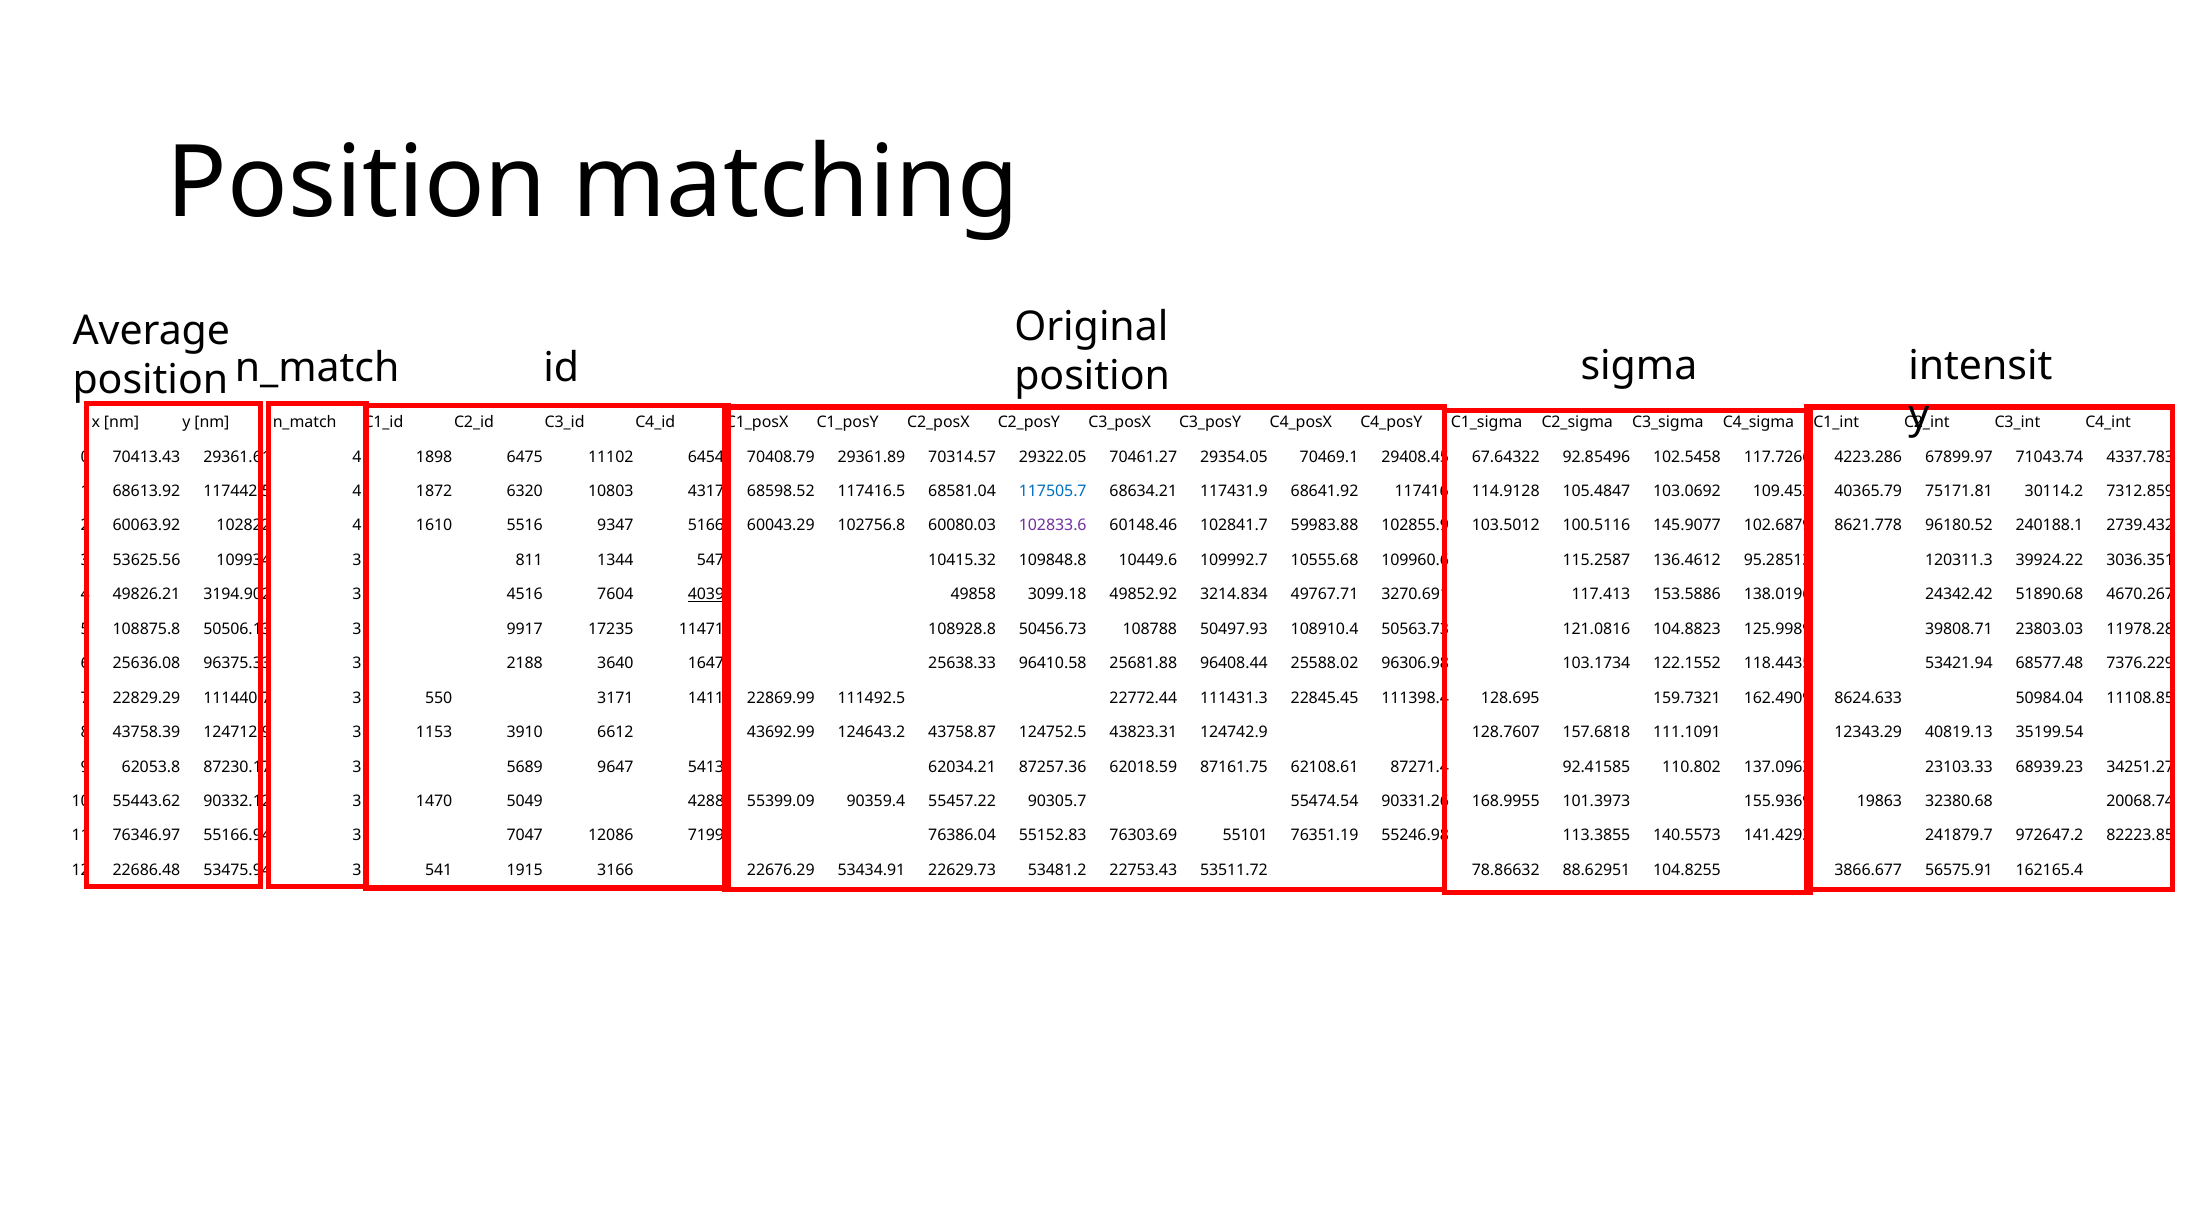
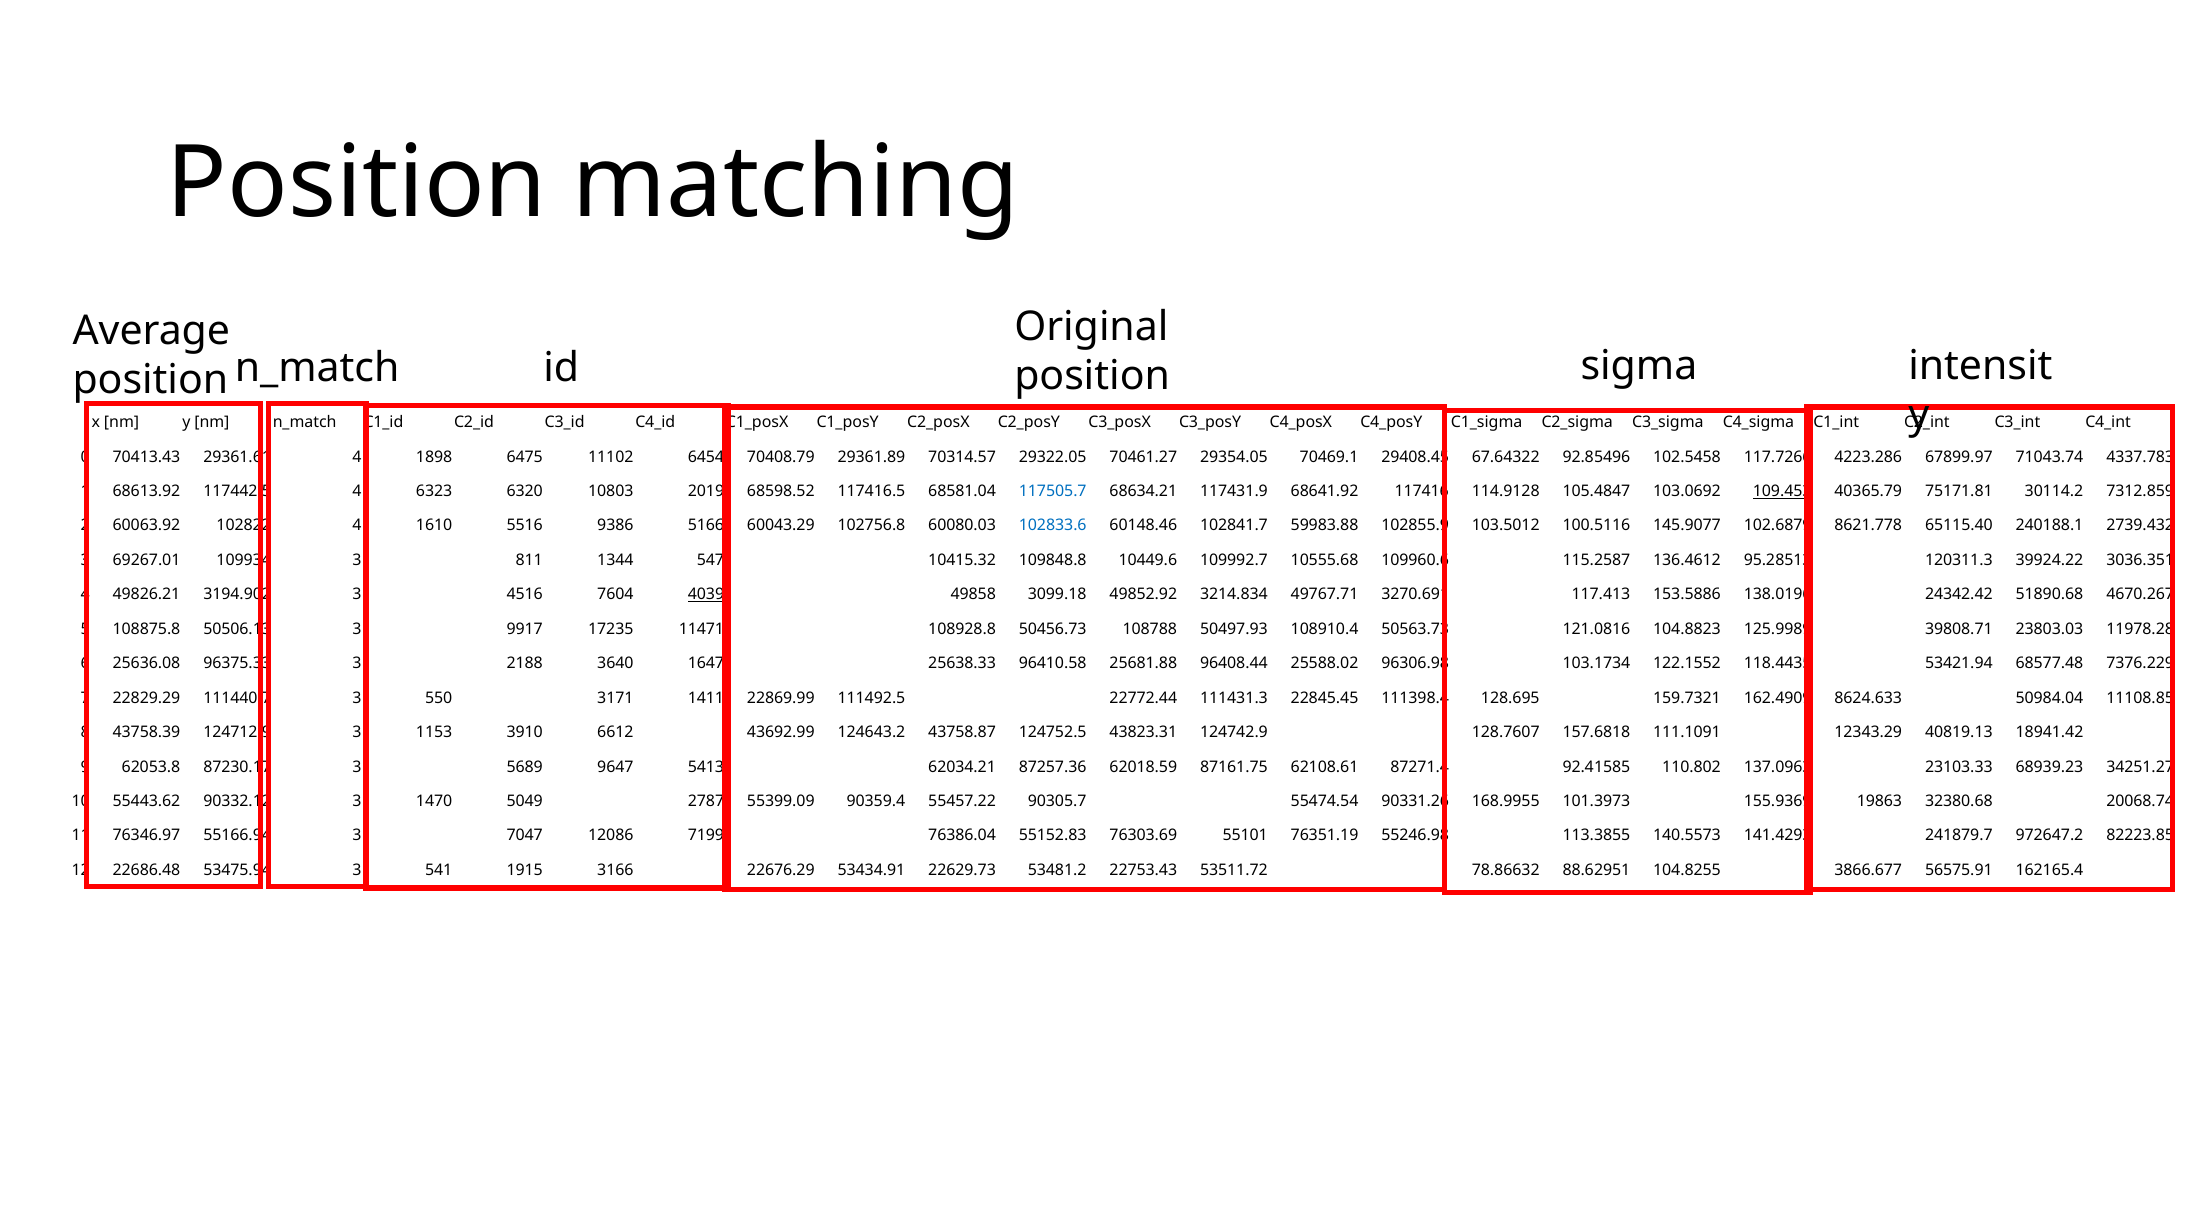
1872: 1872 -> 6323 (434, 491)
4317: 4317 -> 2019 (706, 491)
109.453 underline: none -> present (1782, 491)
9347: 9347 -> 9386 (615, 526)
102833.6 colour: purple -> blue (1053, 526)
96180.52: 96180.52 -> 65115.40 (1959, 526)
53625.56: 53625.56 -> 69267.01 (147, 560)
35199.54: 35199.54 -> 18941.42 (2050, 732)
4288: 4288 -> 2787 (706, 801)
